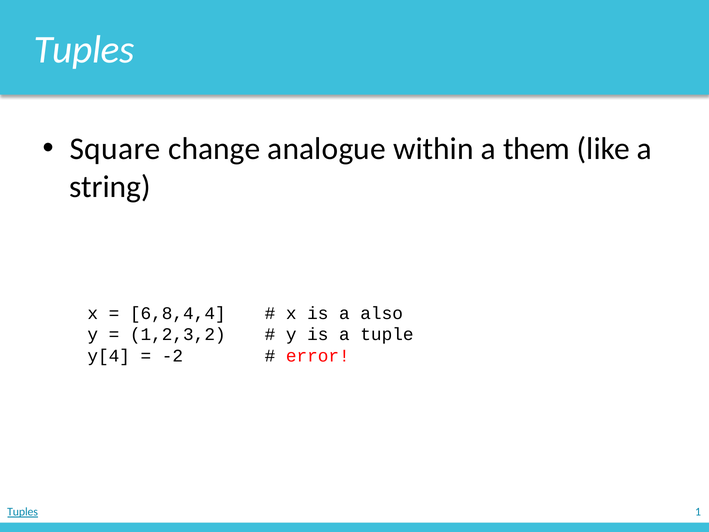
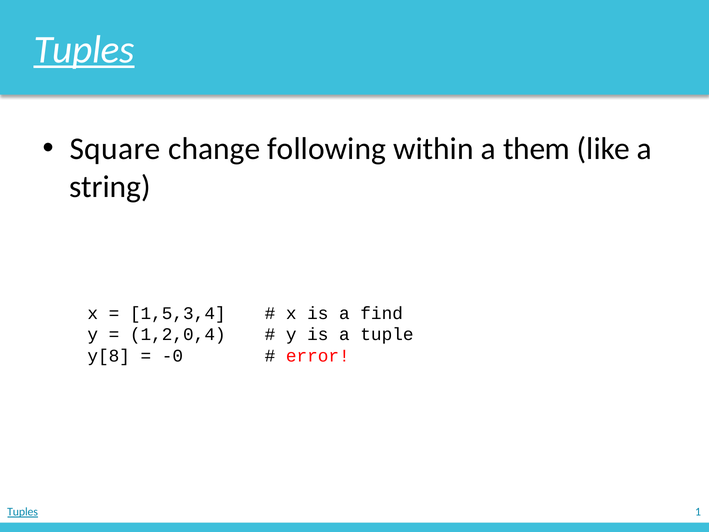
Tuples underline: none -> present (84, 50)
analogue: analogue -> following (327, 149)
6,8,4,4: 6,8,4,4 -> 1,5,3,4 (178, 313)
also: also -> find (382, 313)
1,2,3,2: 1,2,3,2 -> 1,2,0,4 (178, 334)
y[4: y[4 -> y[8 (109, 356)
-2: -2 -> -0 (172, 356)
